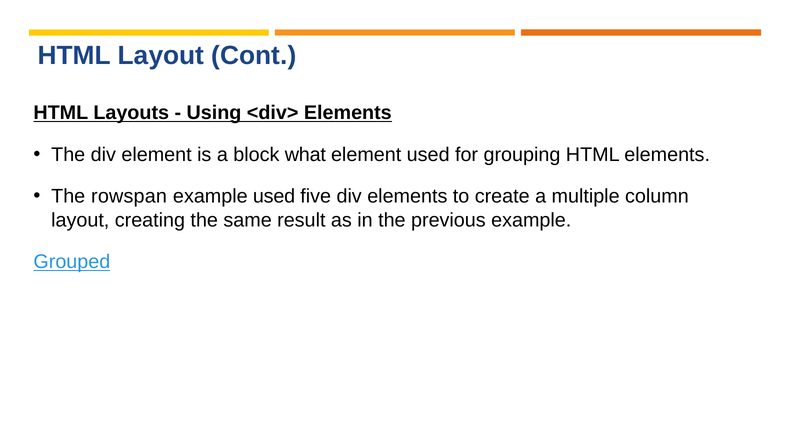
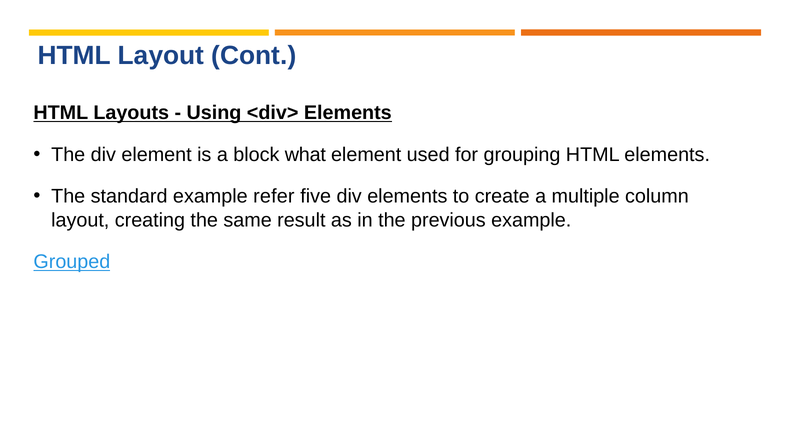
rowspan: rowspan -> standard (129, 197)
example used: used -> refer (274, 197)
